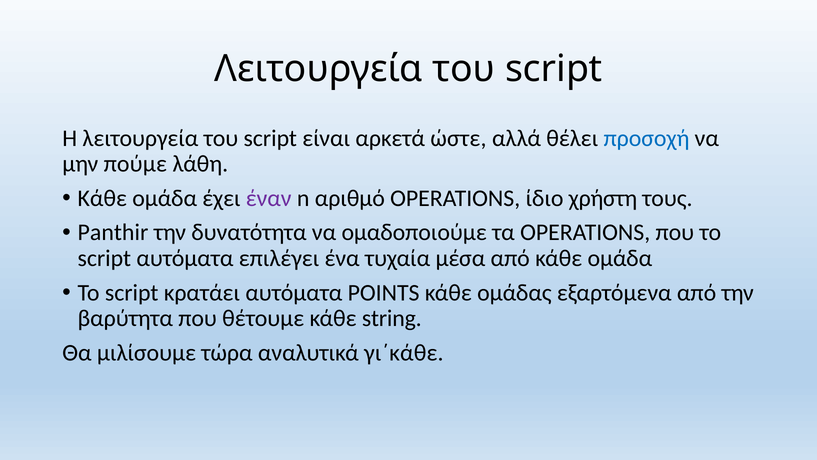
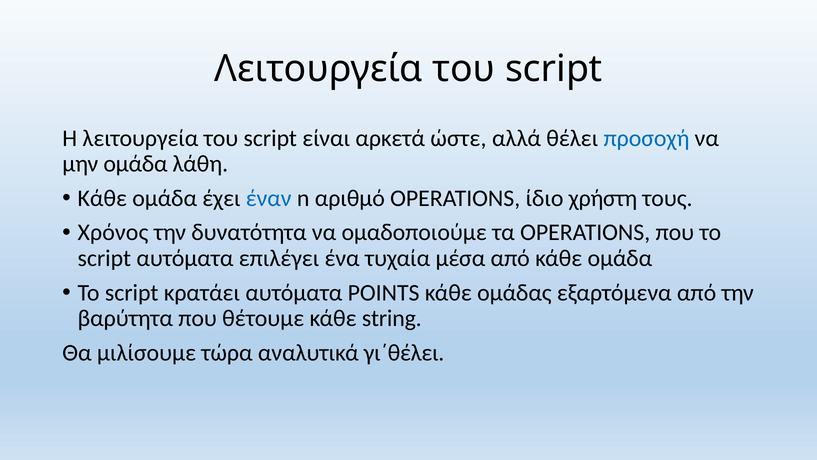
μην πούμε: πούμε -> ομάδα (136, 164)
έναν colour: purple -> blue (269, 198)
Panthir: Panthir -> Χρόνος (113, 232)
γι΄κάθε: γι΄κάθε -> γι΄θέλει (404, 352)
